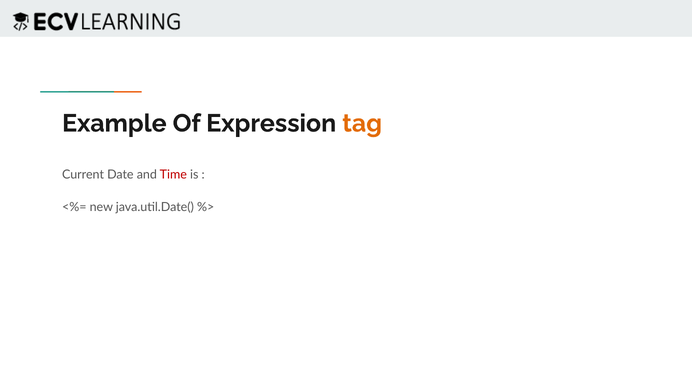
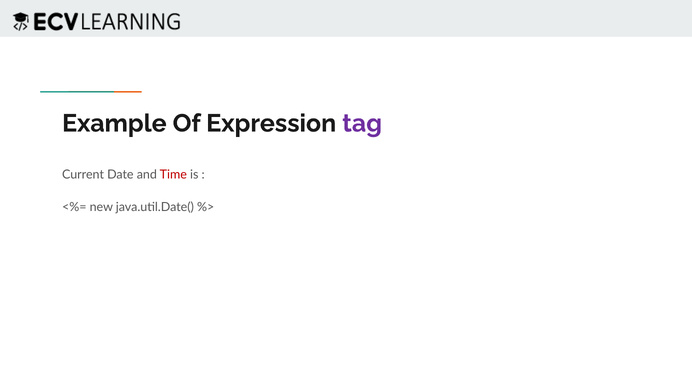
tag colour: orange -> purple (362, 123)
